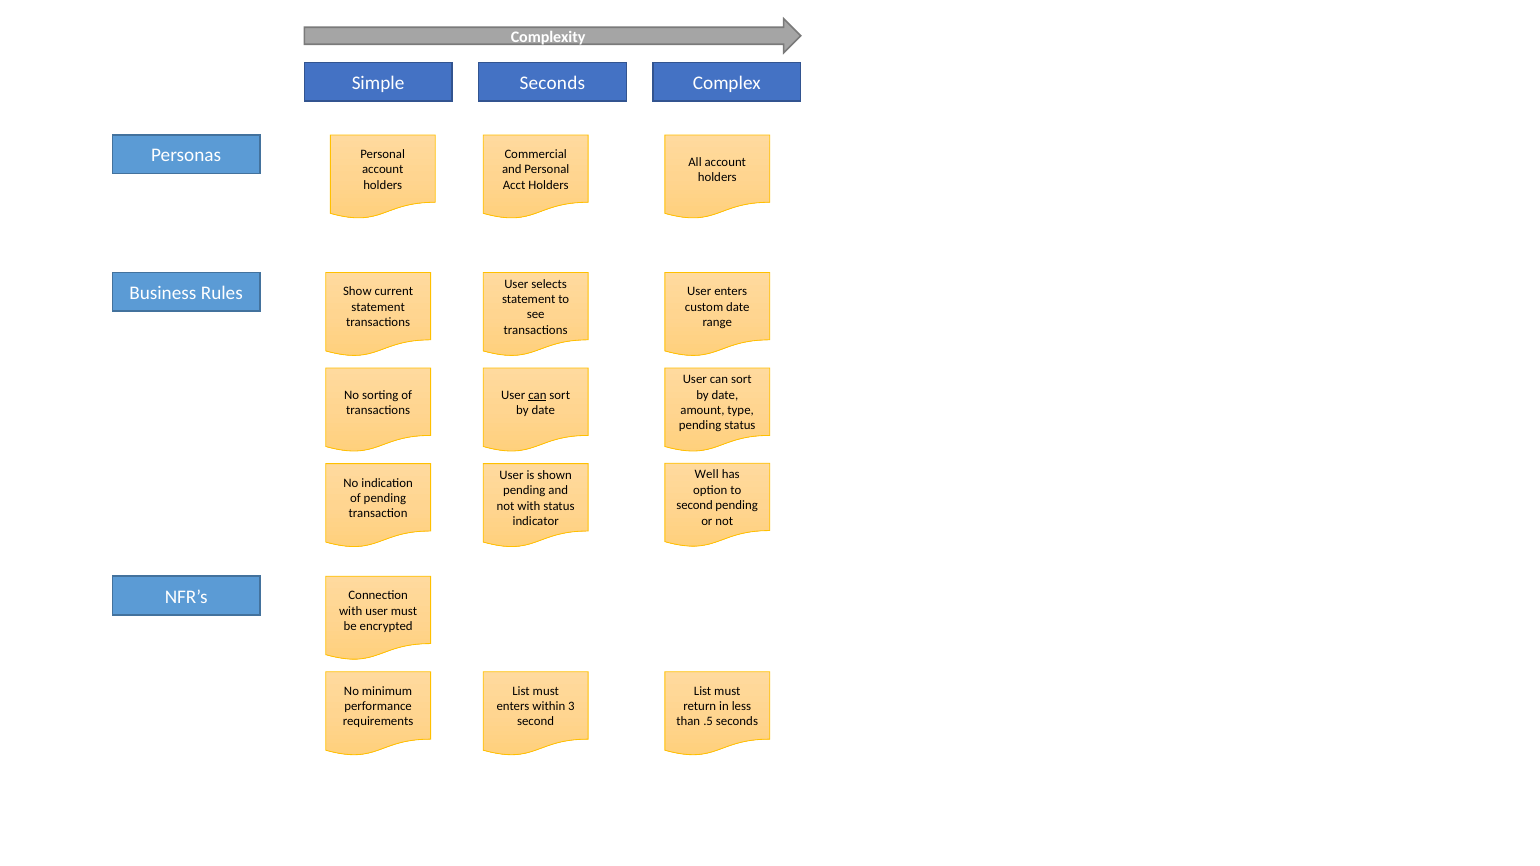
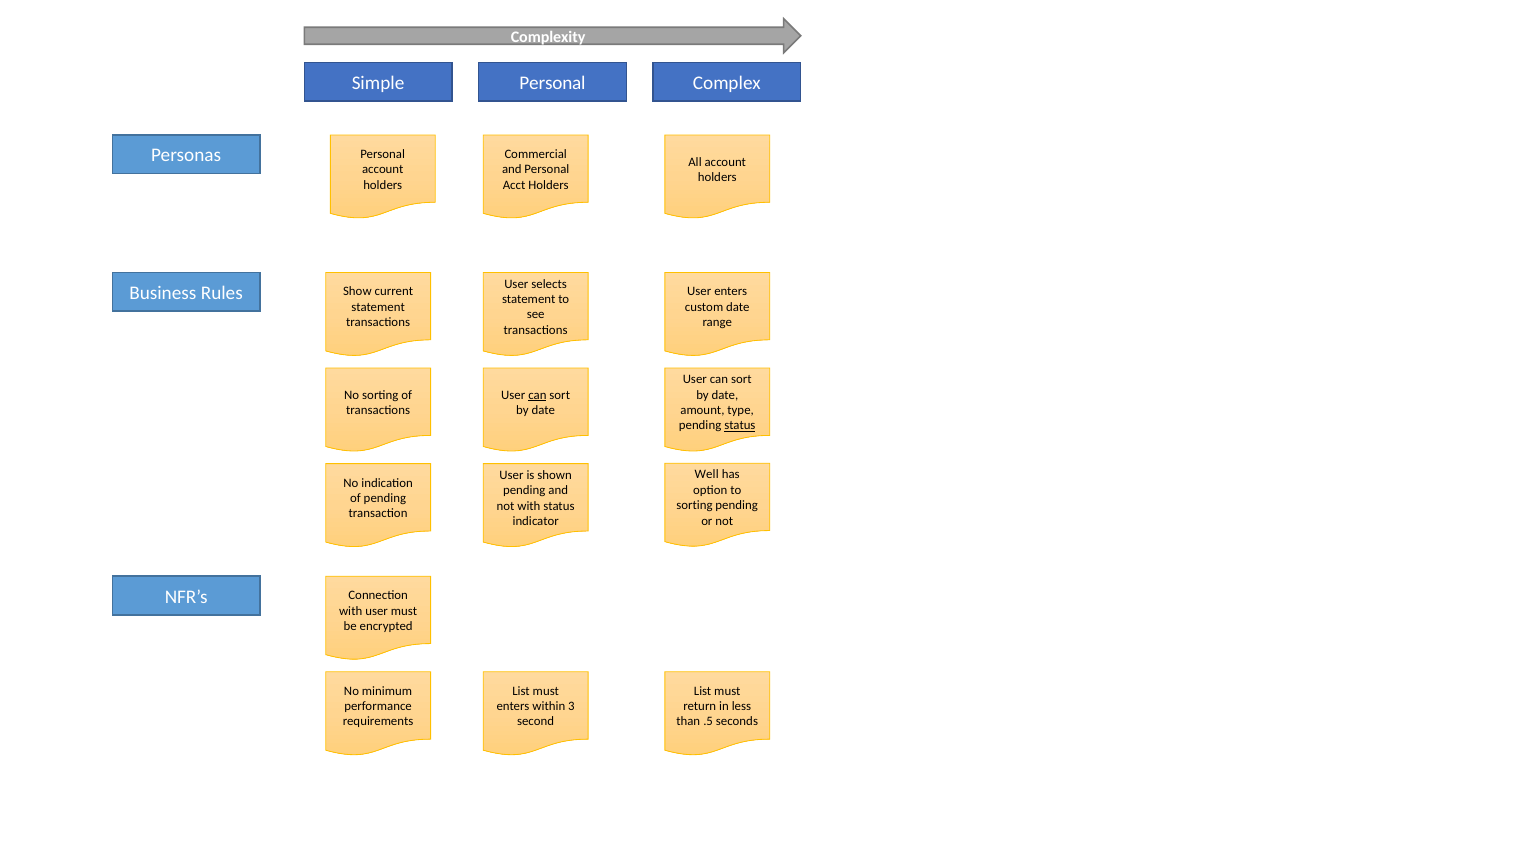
Simple Seconds: Seconds -> Personal (553, 83)
status underline: none -> present (740, 426)
second: second -> sorting (695, 506)
